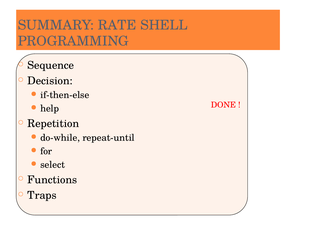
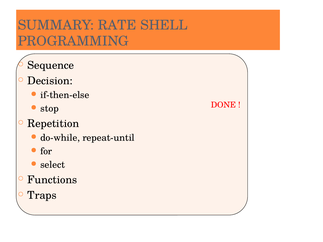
help: help -> stop (50, 109)
